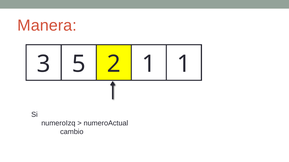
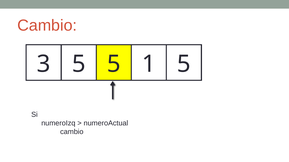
Manera: Manera -> Cambio (47, 26)
5 2: 2 -> 5 (114, 64)
1 1: 1 -> 5 (184, 64)
